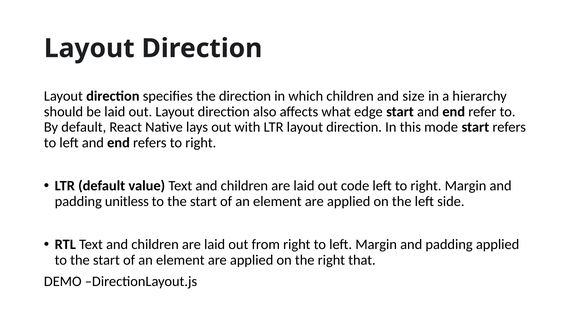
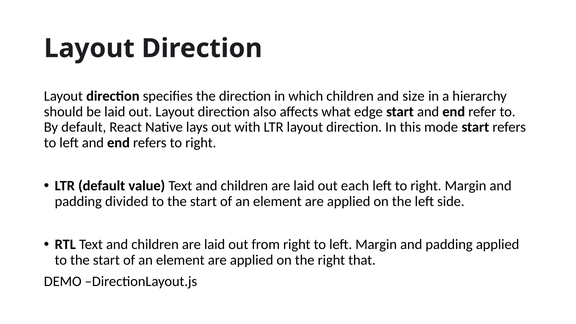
code: code -> each (355, 186)
unitless: unitless -> divided (127, 201)
